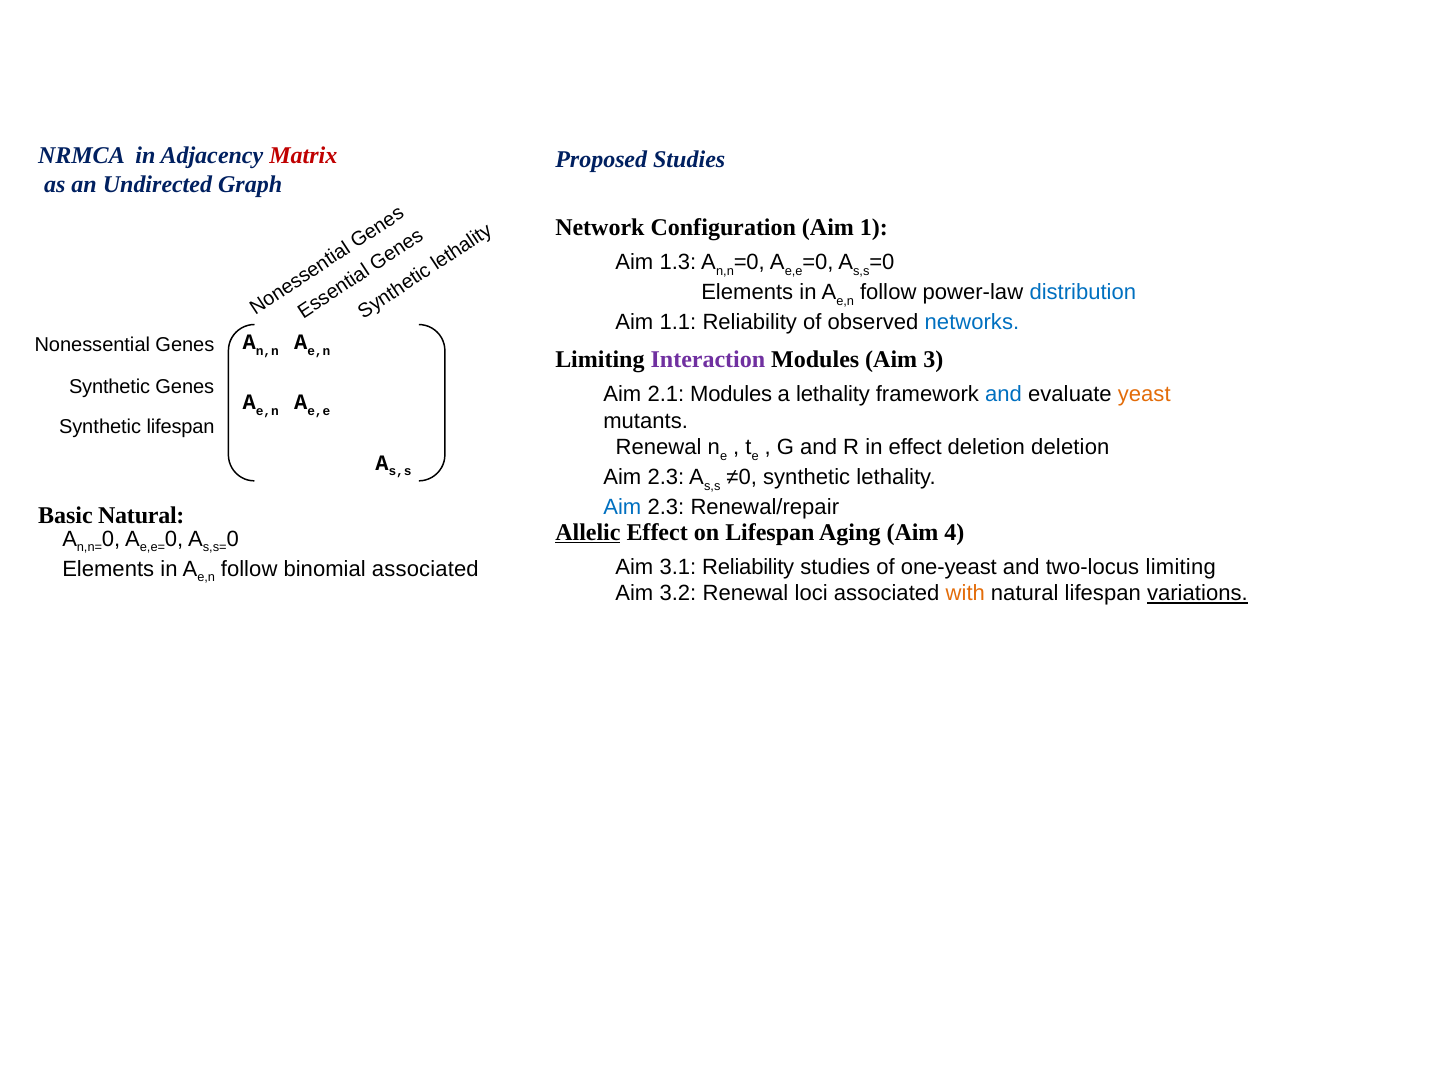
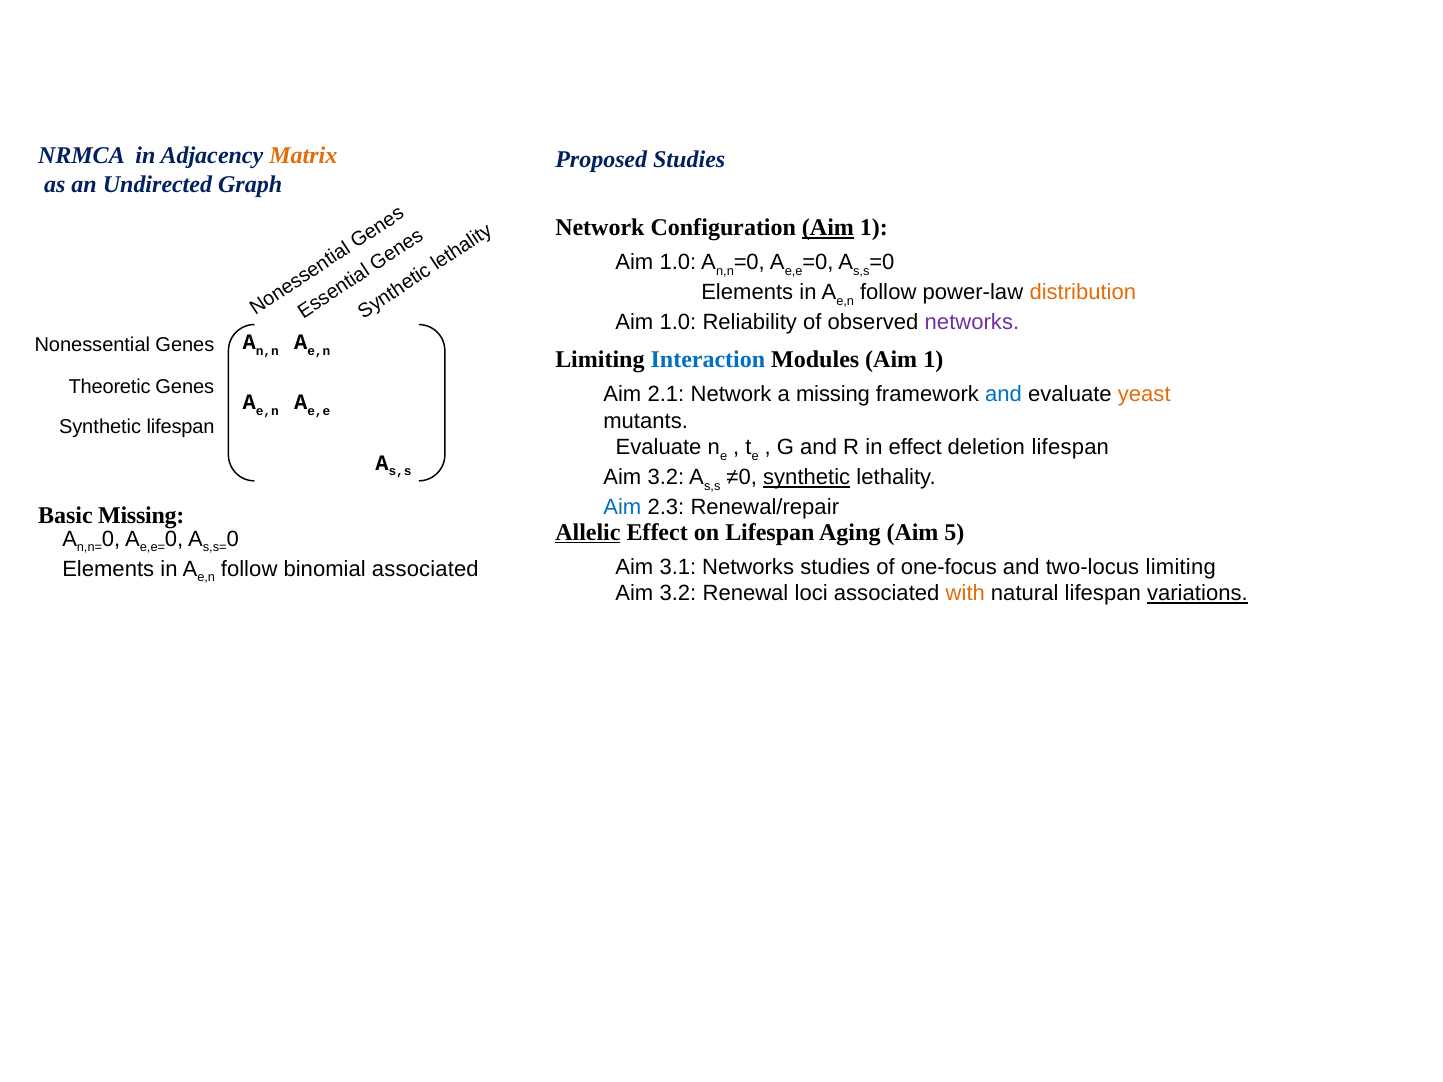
Matrix colour: red -> orange (303, 155)
Aim underline: none -> present (828, 228)
1.3: 1.3 -> 1.0 (678, 262)
distribution colour: blue -> orange (1083, 292)
1.1: 1.1 -> 1.0 (678, 323)
networks colour: blue -> purple (972, 323)
Interaction colour: purple -> blue (708, 360)
Modules Aim 3: 3 -> 1 (933, 360)
Synthetic: Synthetic -> Theoretic (110, 387)
2.1 Modules: Modules -> Network (731, 395)
a lethality: lethality -> missing (833, 395)
Renewal: Renewal -> Evaluate (659, 448)
deletion deletion: deletion -> lifespan (1070, 448)
2.3: 2.3 -> 3.2 (666, 478)
synthetic underline: none -> present (807, 478)
Basic Natural: Natural -> Missing (141, 516)
4: 4 -> 5 (954, 532)
3.1 Reliability: Reliability -> Networks (748, 567)
one-yeast: one-yeast -> one-focus (949, 567)
